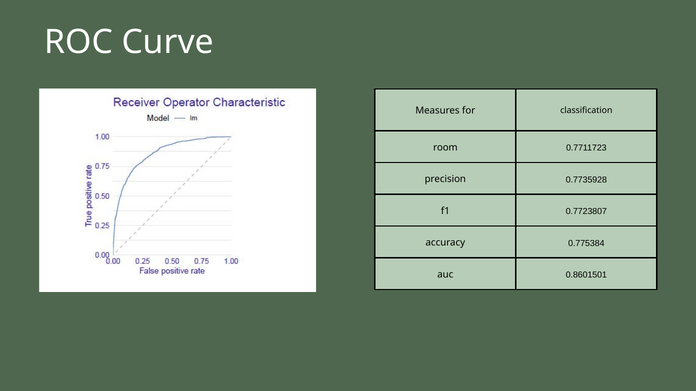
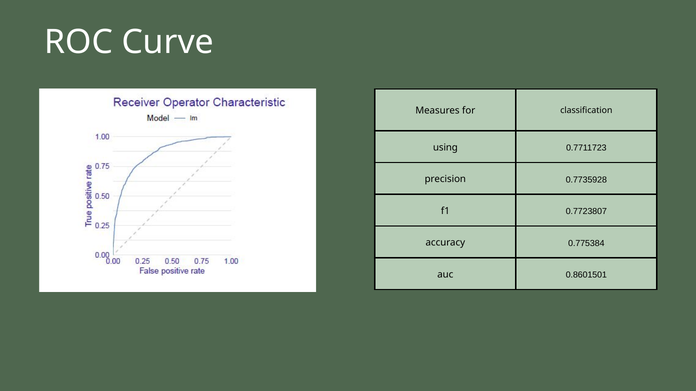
room: room -> using (445, 148)
